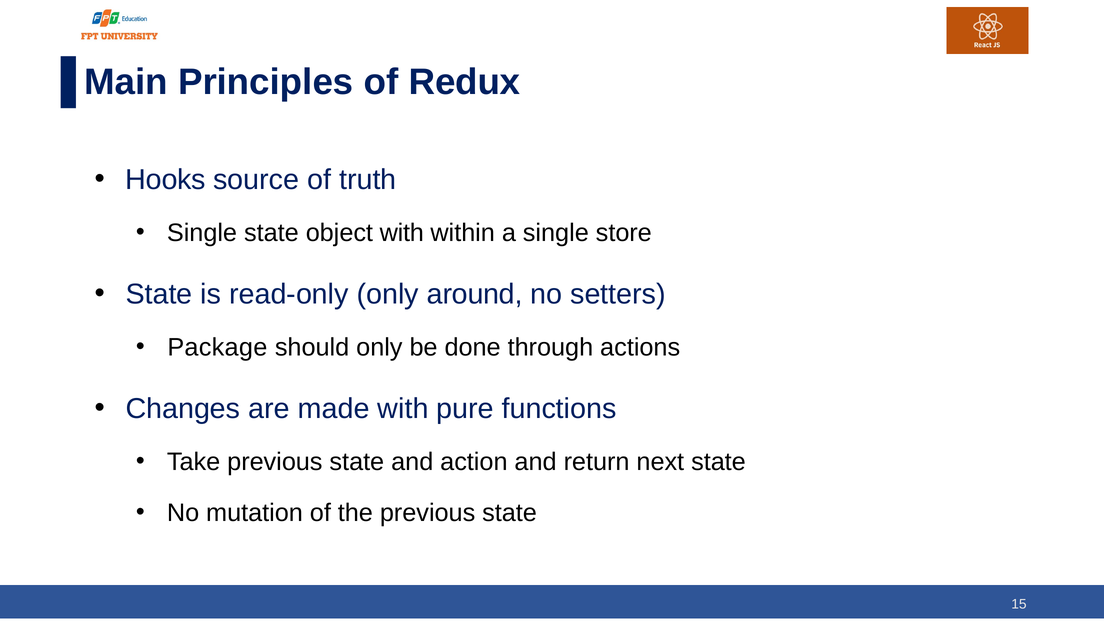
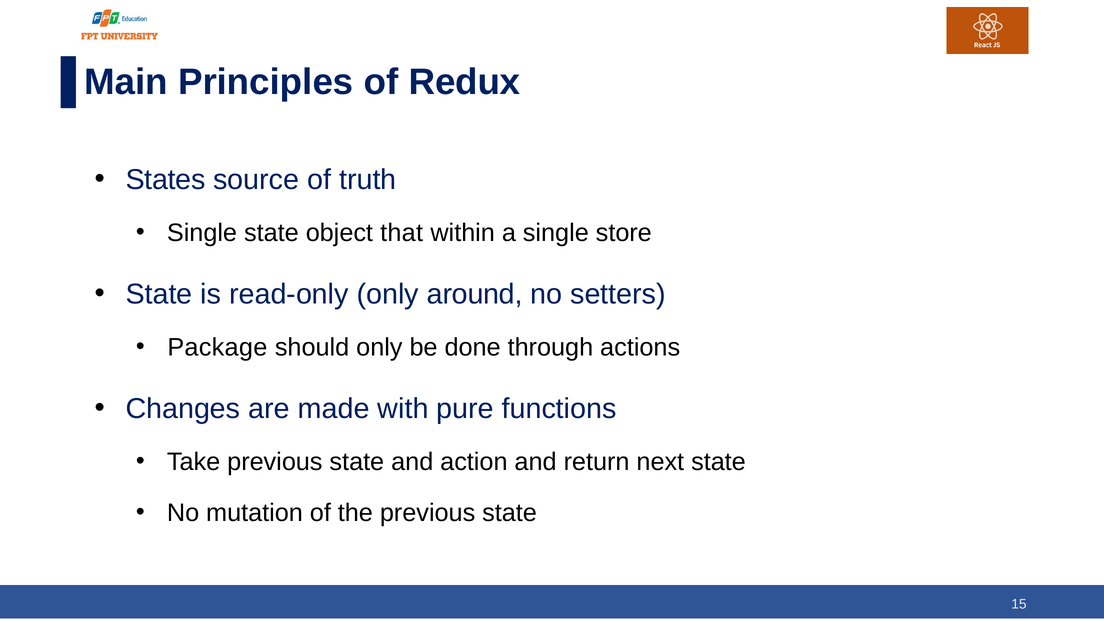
Hooks: Hooks -> States (166, 180)
object with: with -> that (402, 233)
